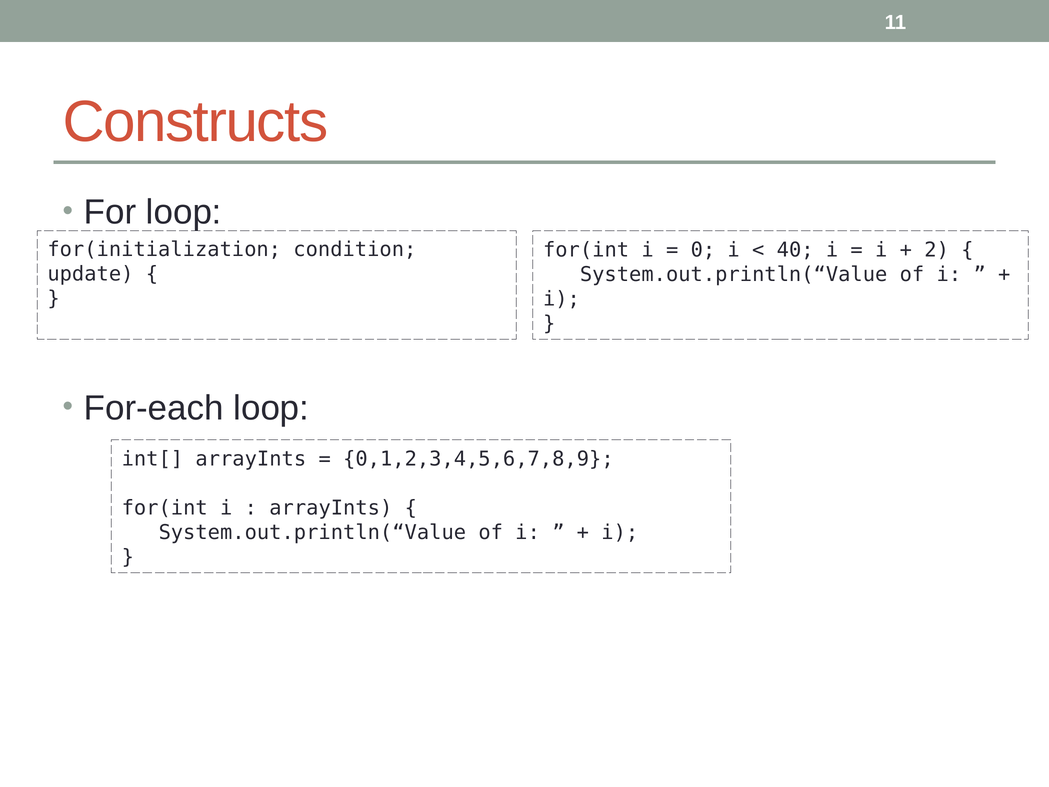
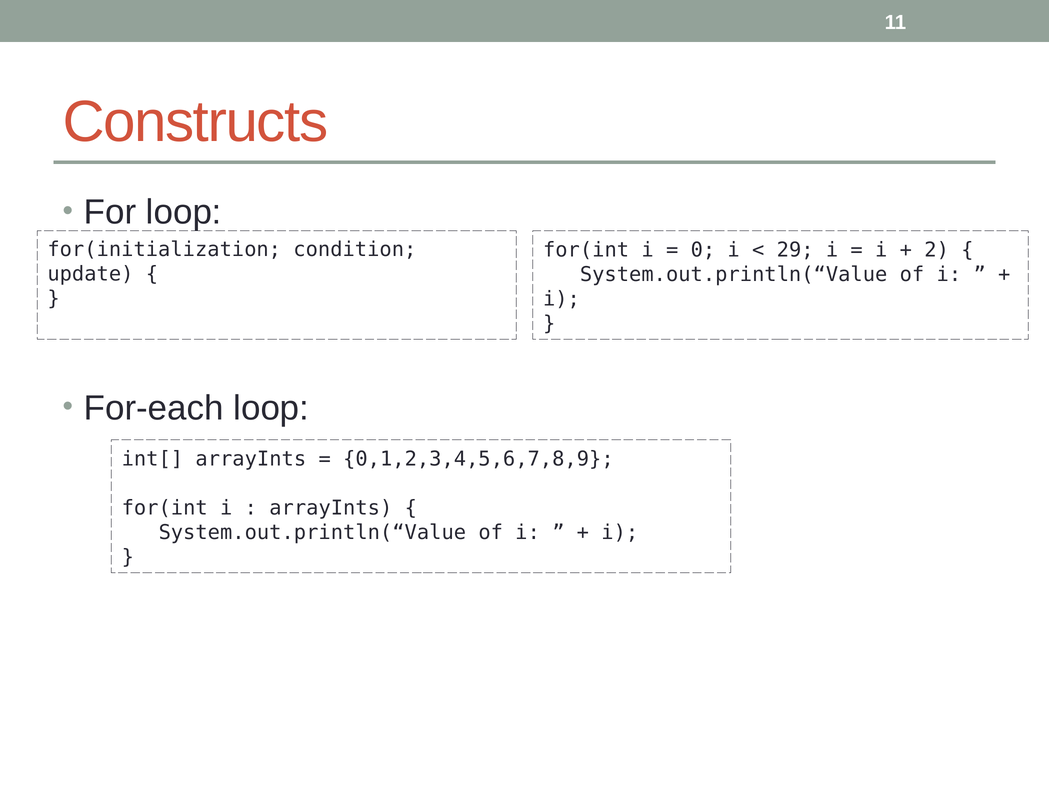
40: 40 -> 29 (795, 250)
